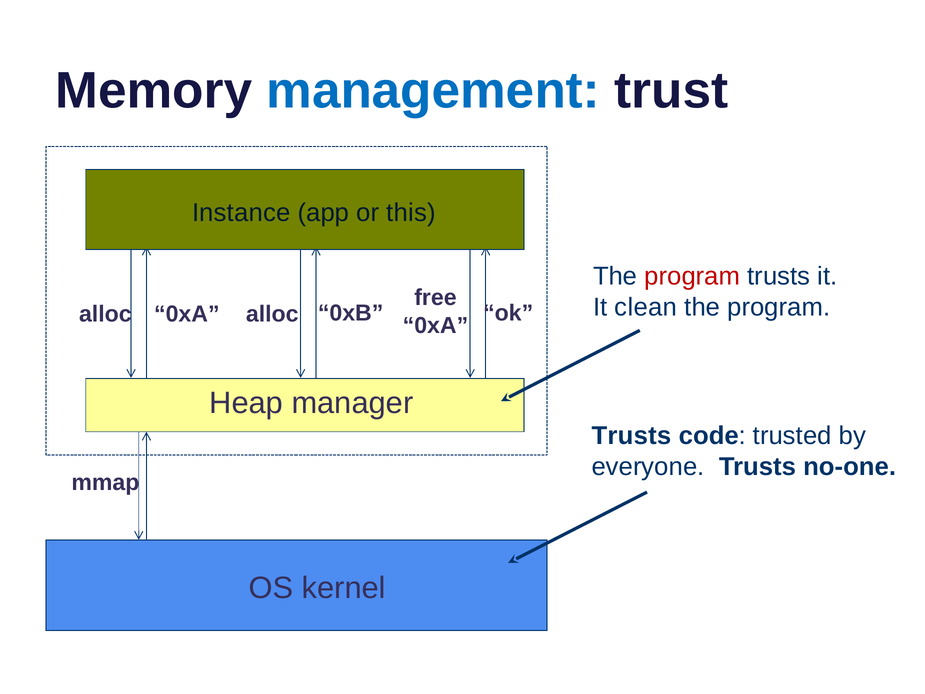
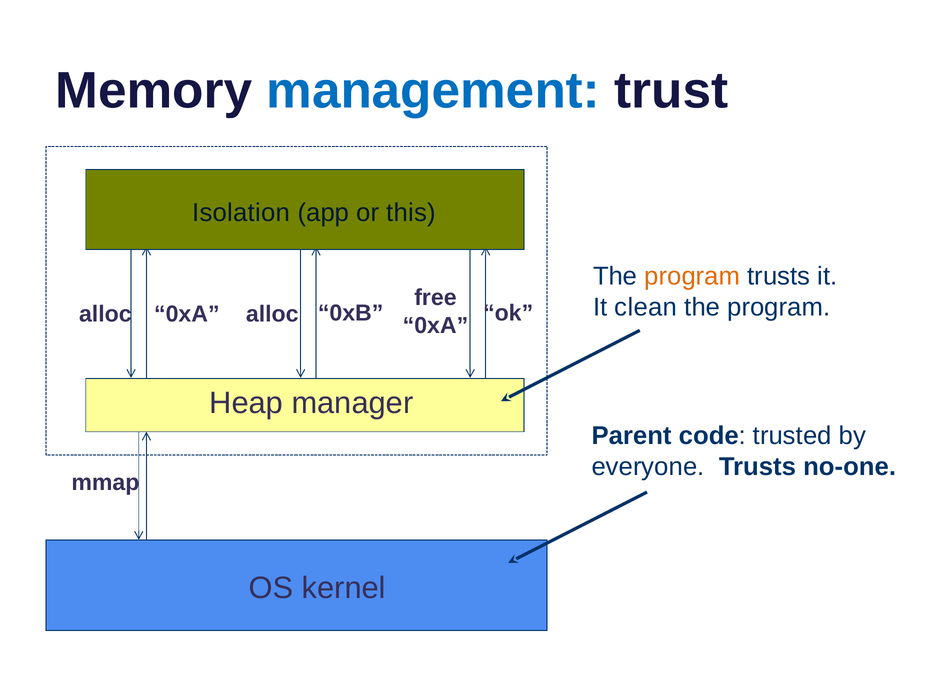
Instance: Instance -> Isolation (241, 213)
program colour: red -> orange (692, 276)
Trusts: Trusts -> Parent (632, 436)
